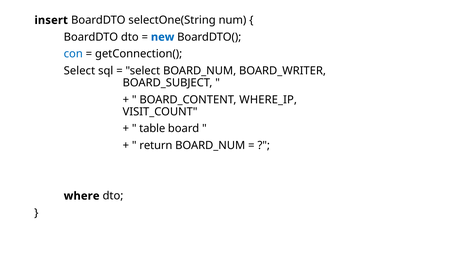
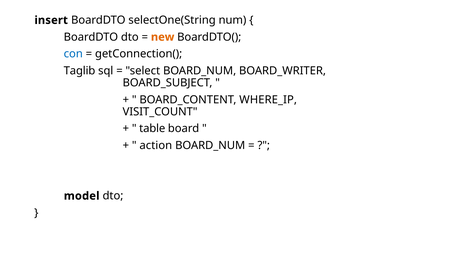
new colour: blue -> orange (163, 37)
Select: Select -> Taglib (80, 71)
return: return -> action (156, 145)
where: where -> model (82, 196)
